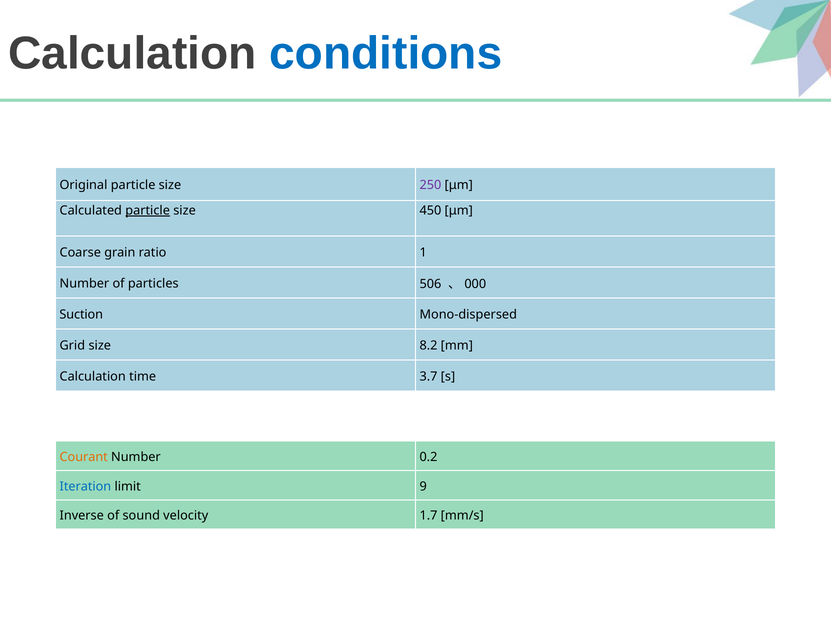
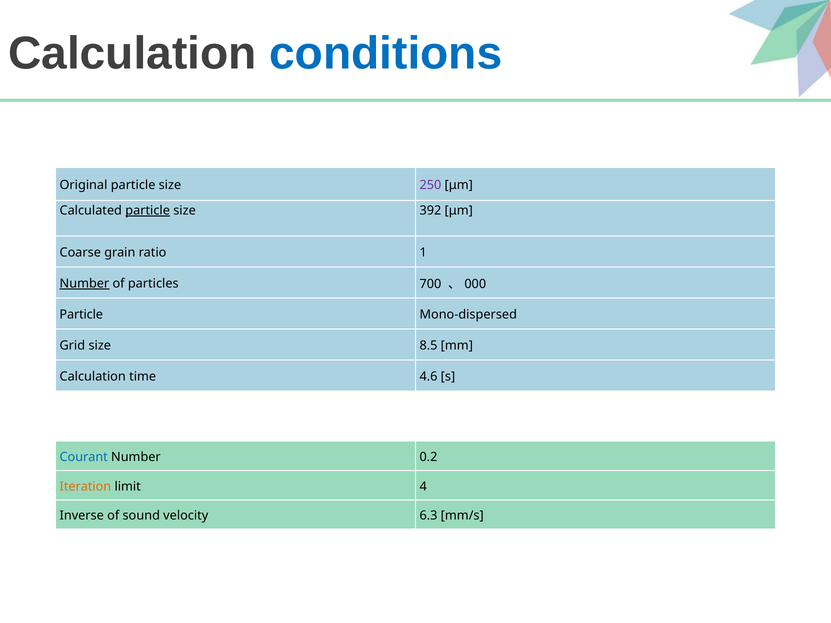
450: 450 -> 392 (430, 211)
Number underline: none -> present (84, 284)
506: 506 -> 700 (430, 284)
Suction: Suction -> Particle (81, 315)
8.2: 8.2 -> 8.5 (428, 346)
3.7: 3.7 -> 4.6 (428, 377)
Courant colour: orange -> blue (84, 457)
Iteration colour: blue -> orange (85, 487)
9: 9 -> 4 (423, 487)
1.7: 1.7 -> 6.3 (428, 516)
